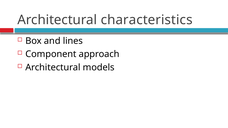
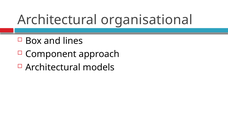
characteristics: characteristics -> organisational (147, 20)
